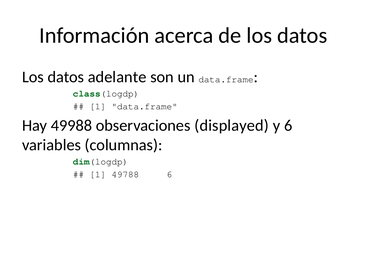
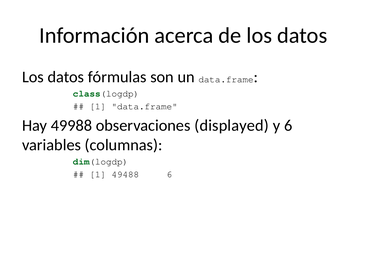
adelante: adelante -> fórmulas (117, 77)
49788: 49788 -> 49488 (125, 175)
